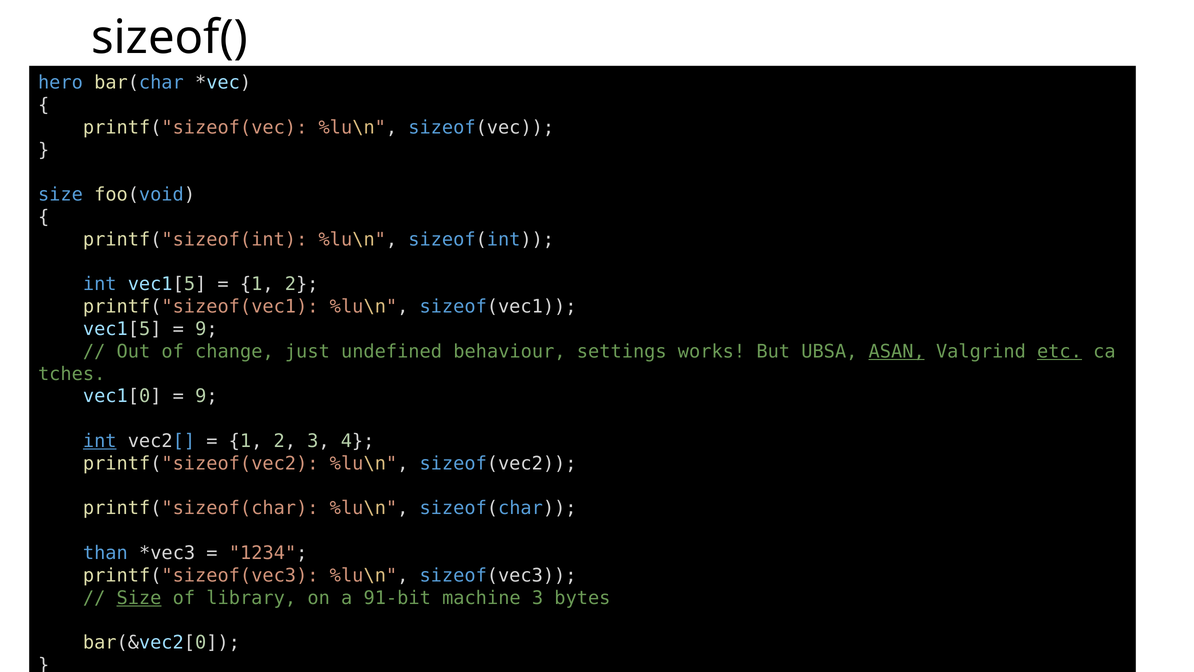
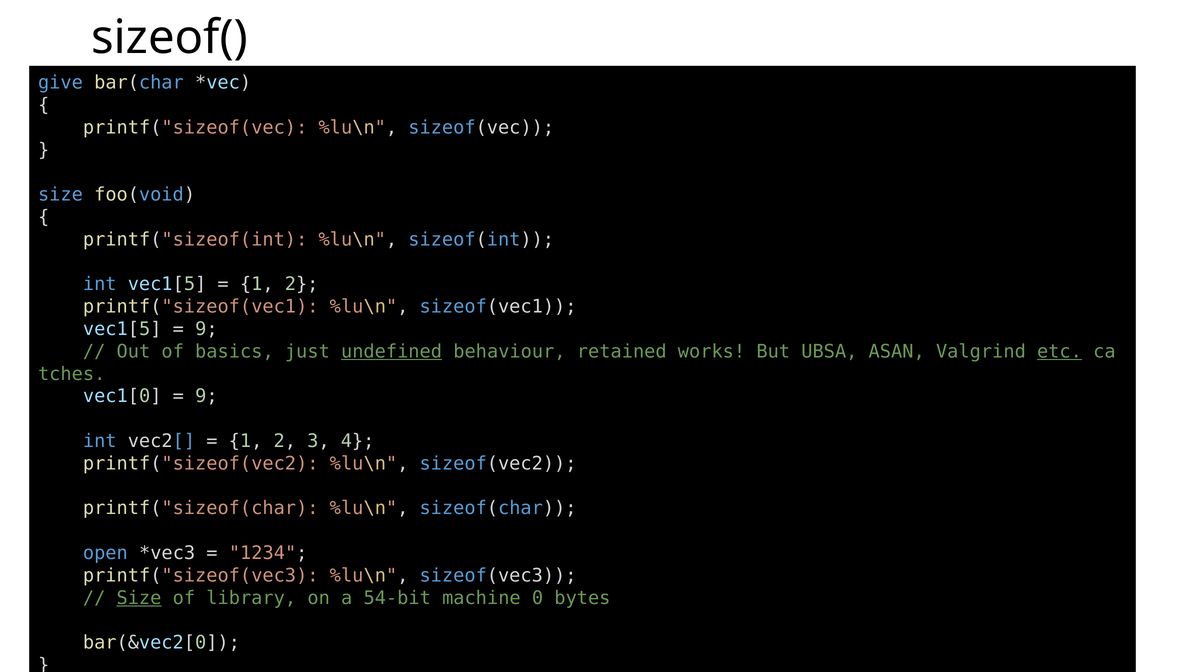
hero: hero -> give (60, 83)
change: change -> basics (234, 351)
undefined underline: none -> present (392, 351)
settings: settings -> retained (622, 351)
ASAN underline: present -> none (897, 351)
int underline: present -> none (100, 441)
than: than -> open (105, 553)
91-bit: 91-bit -> 54-bit (397, 598)
machine 3: 3 -> 0 (538, 598)
